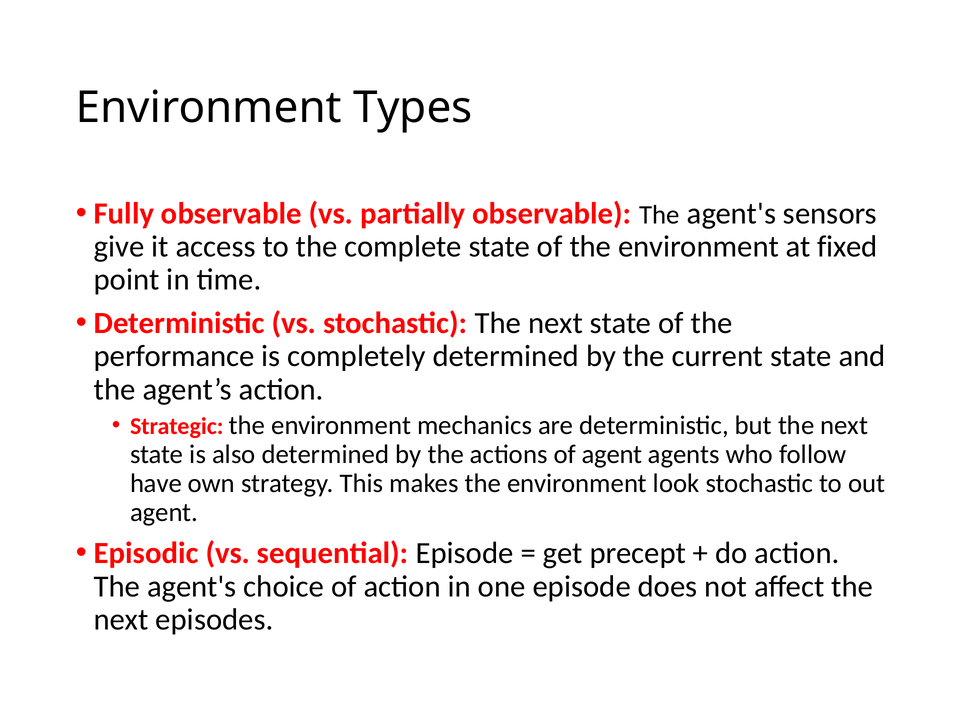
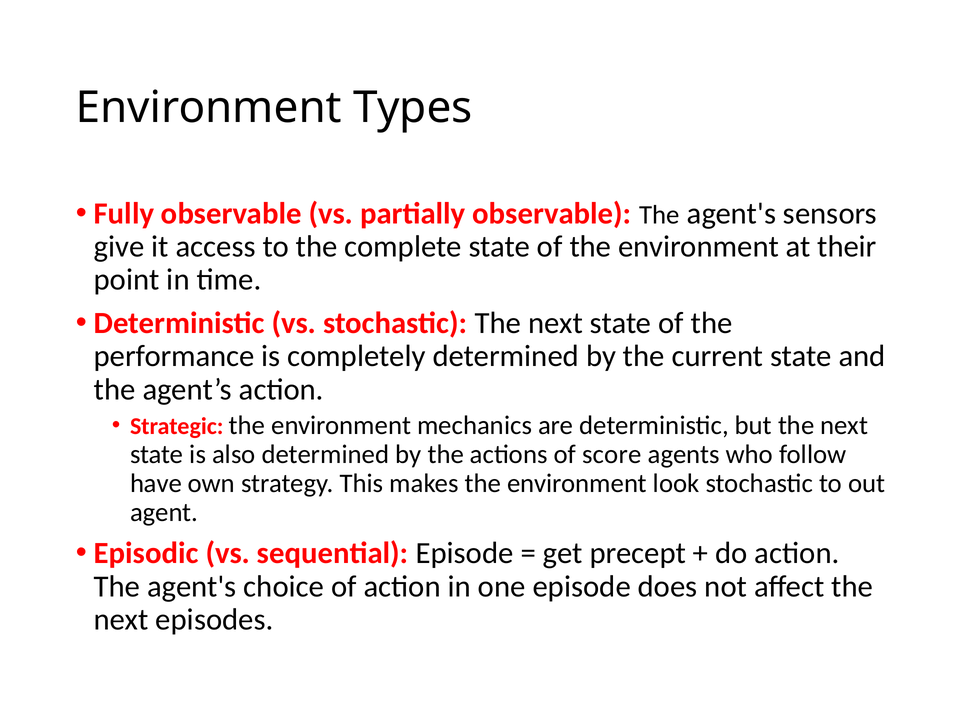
fixed: fixed -> their (847, 247)
of agent: agent -> score (612, 455)
